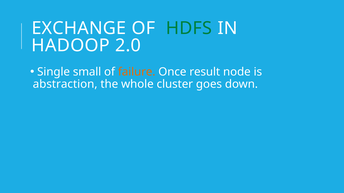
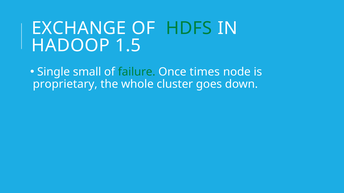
2.0: 2.0 -> 1.5 (128, 46)
failure colour: orange -> green (137, 72)
result: result -> times (205, 72)
abstraction: abstraction -> proprietary (65, 84)
